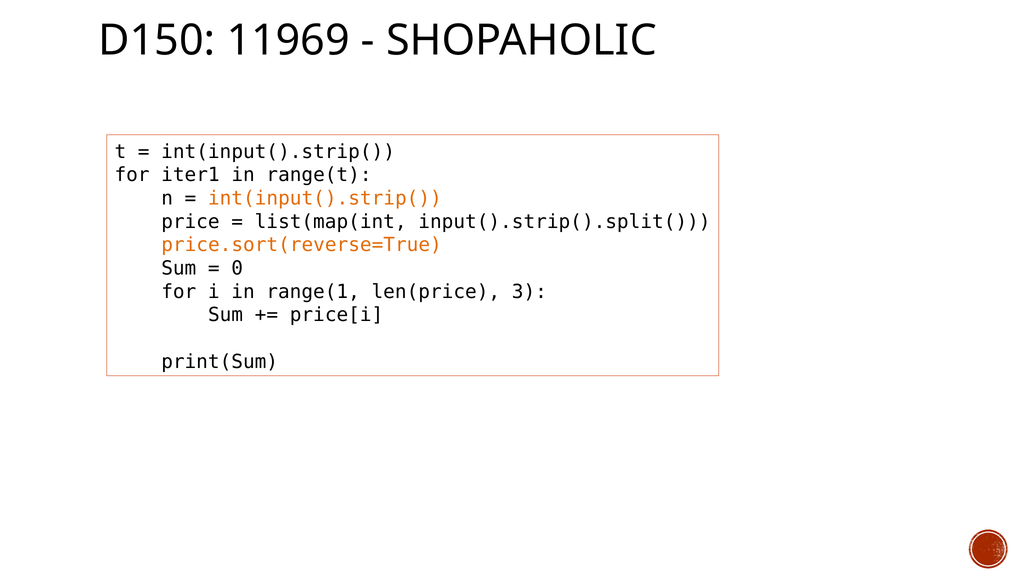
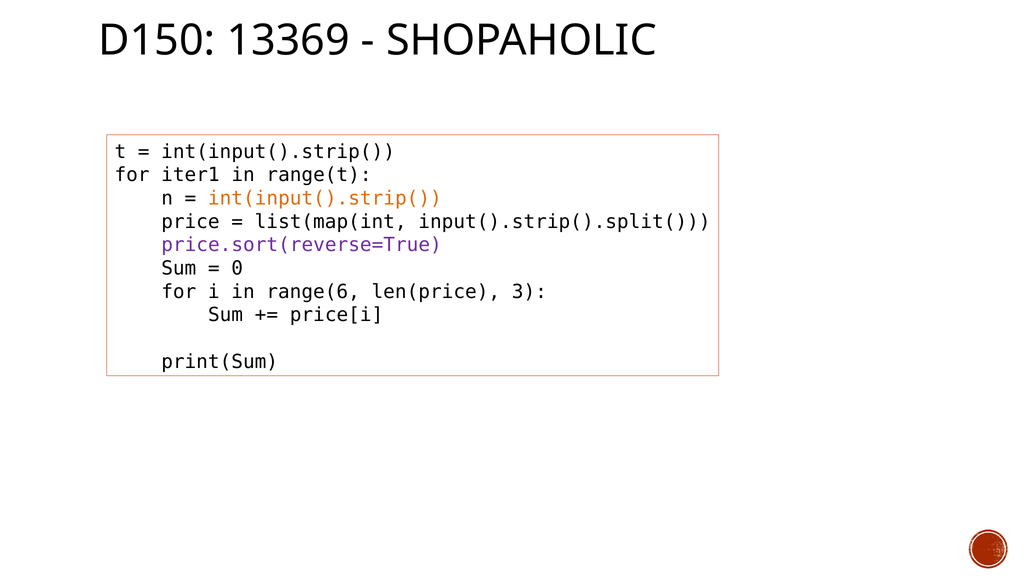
11969: 11969 -> 13369 (288, 40)
price.sort(reverse=True colour: orange -> purple (302, 245)
range(1: range(1 -> range(6 (313, 292)
